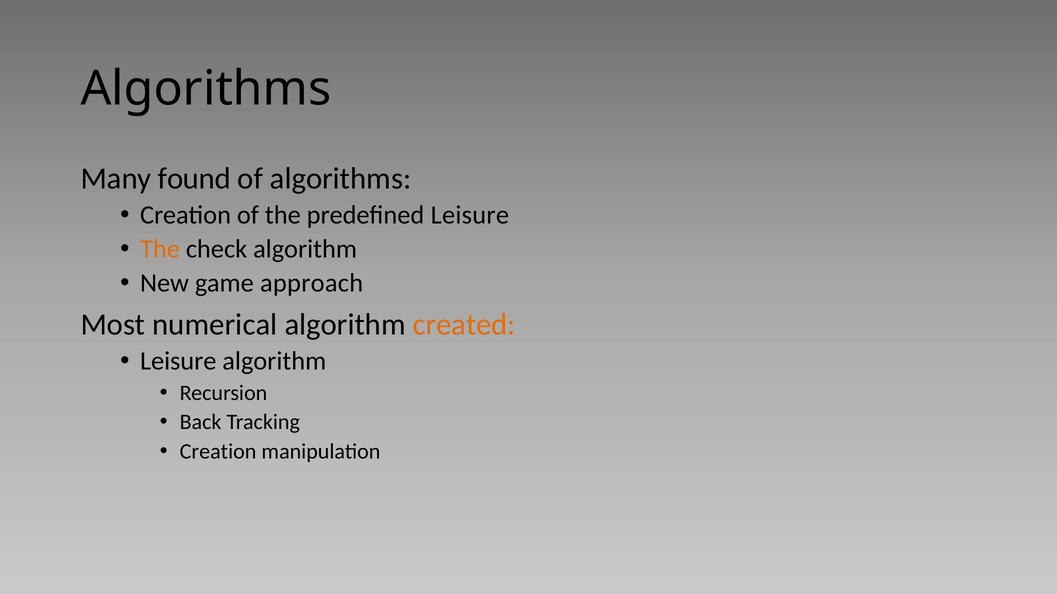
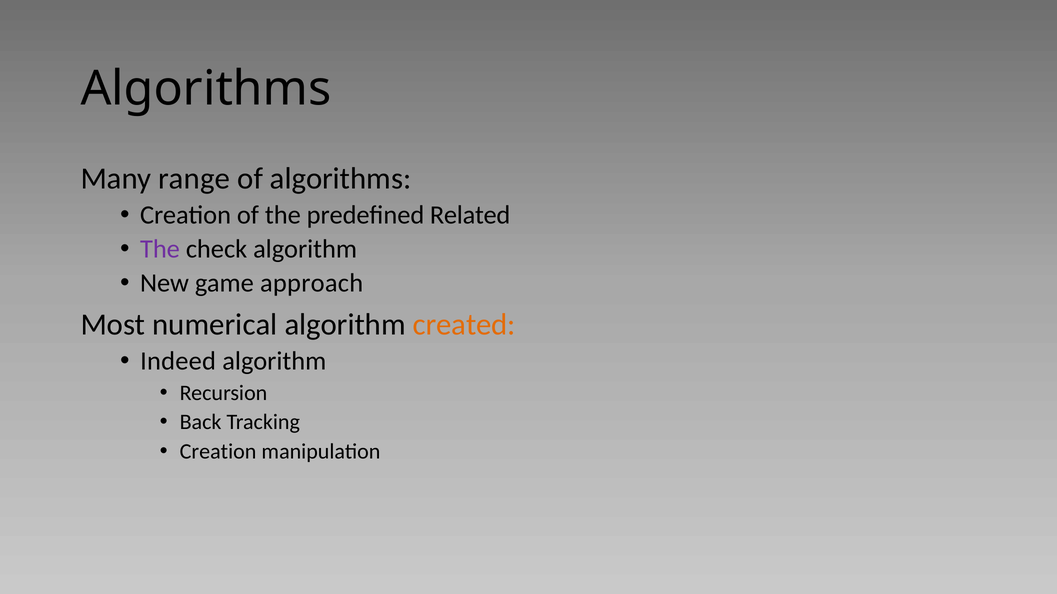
found: found -> range (194, 179)
predefined Leisure: Leisure -> Related (470, 215)
The colour: orange -> purple (160, 249)
Leisure: Leisure -> Indeed (178, 362)
